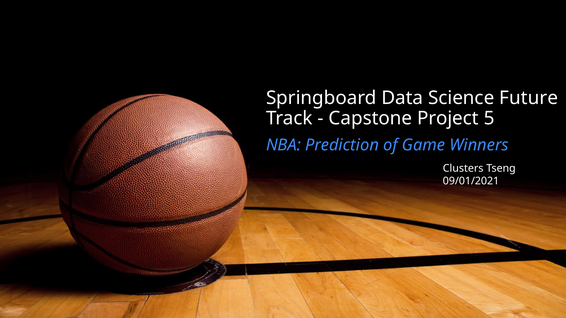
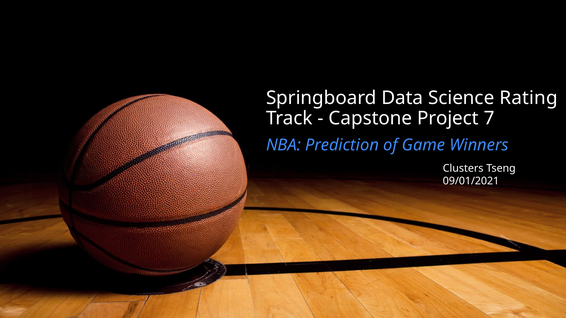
Future: Future -> Rating (529, 98)
5: 5 -> 7 (489, 118)
